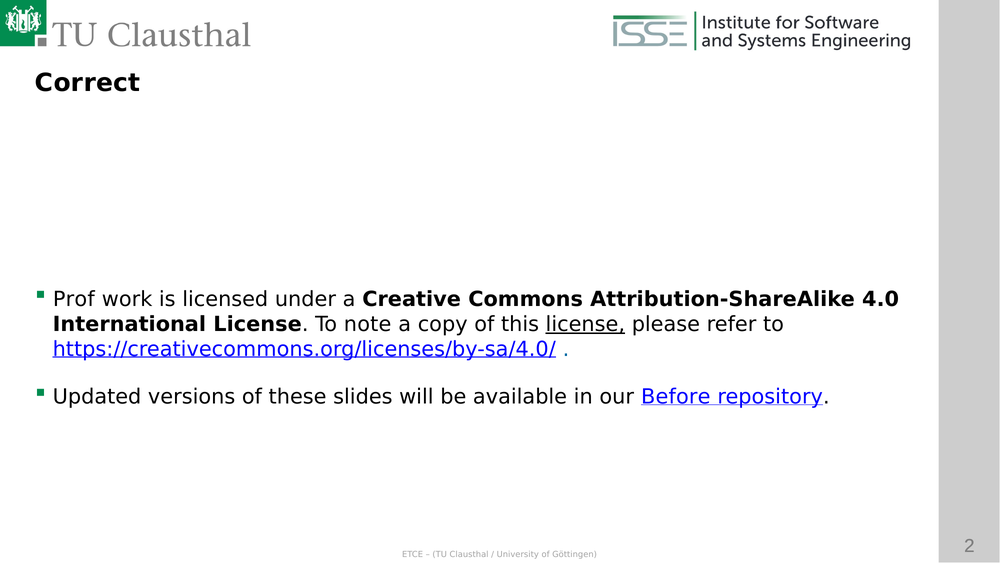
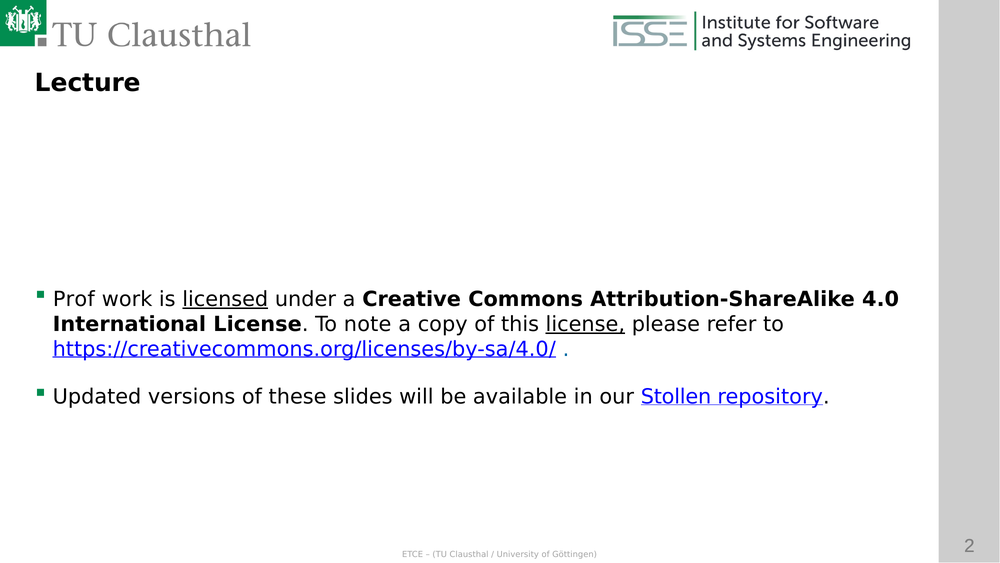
Correct: Correct -> Lecture (88, 83)
licensed underline: none -> present (225, 299)
Before: Before -> Stollen (676, 397)
